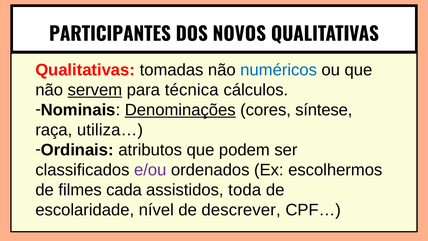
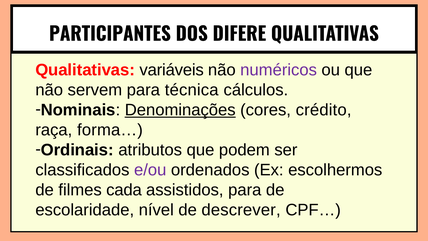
NOVOS: NOVOS -> DIFERE (239, 34)
tomadas: tomadas -> variáveis (172, 70)
numéricos colour: blue -> purple (279, 70)
servem underline: present -> none (95, 90)
síntese: síntese -> crédito (324, 110)
utiliza…: utiliza… -> forma… (110, 130)
assistidos toda: toda -> para (245, 190)
